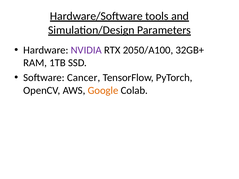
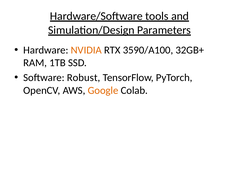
NVIDIA colour: purple -> orange (86, 50)
2050/A100: 2050/A100 -> 3590/A100 (148, 50)
Cancer: Cancer -> Robust (84, 78)
